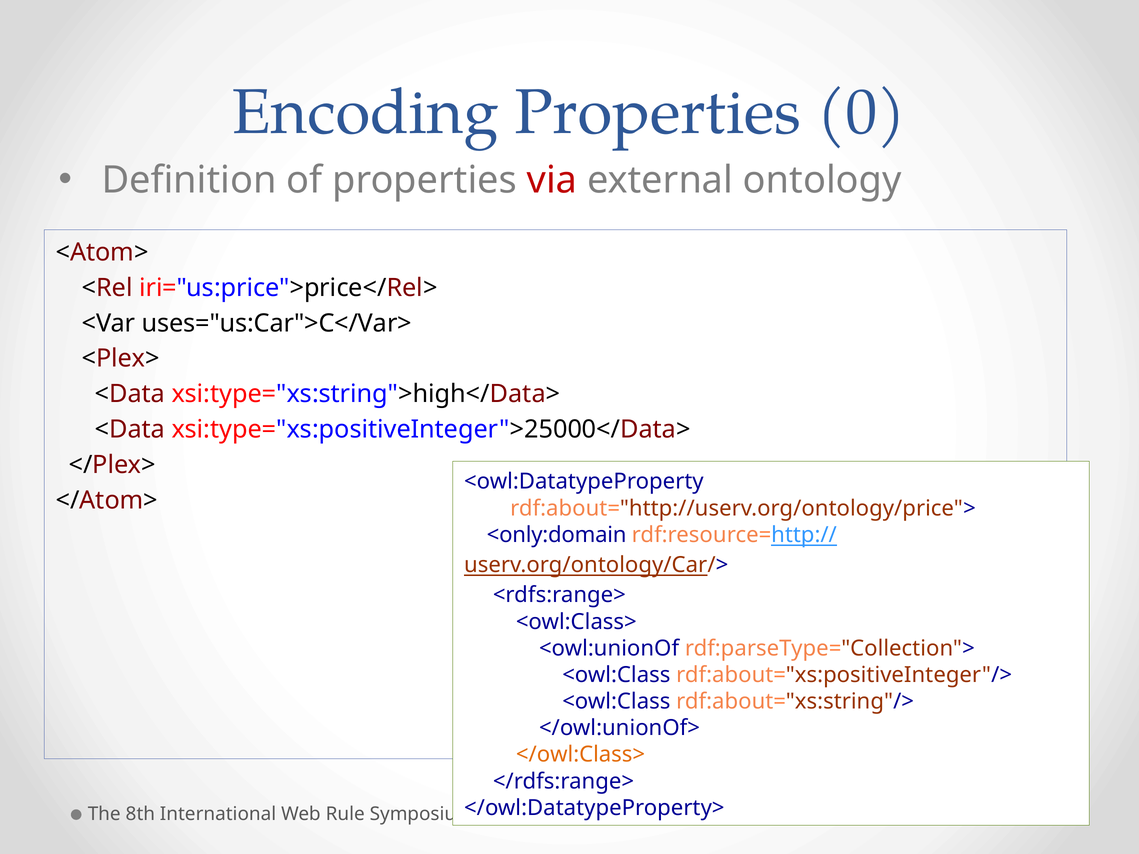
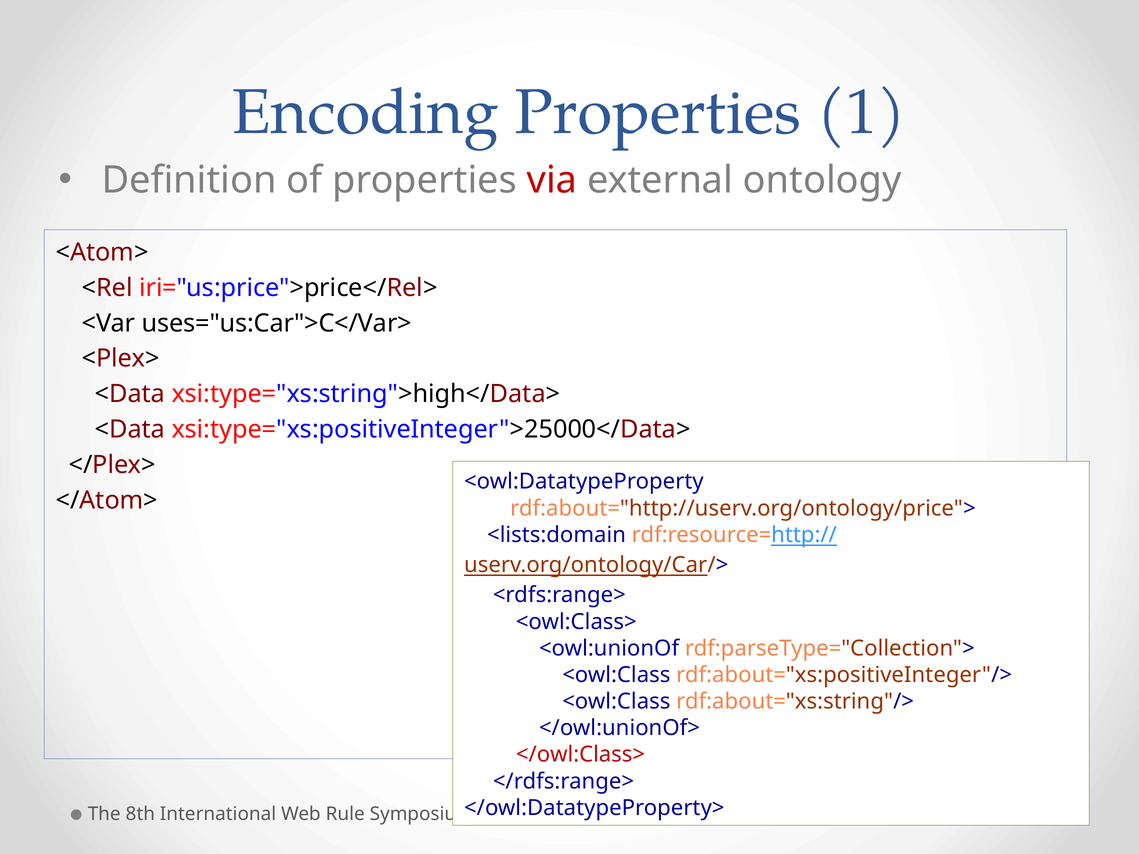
0: 0 -> 1 (862, 113)
<only:domain: <only:domain -> <lists:domain (557, 535)
</owl:Class> colour: orange -> red (581, 755)
